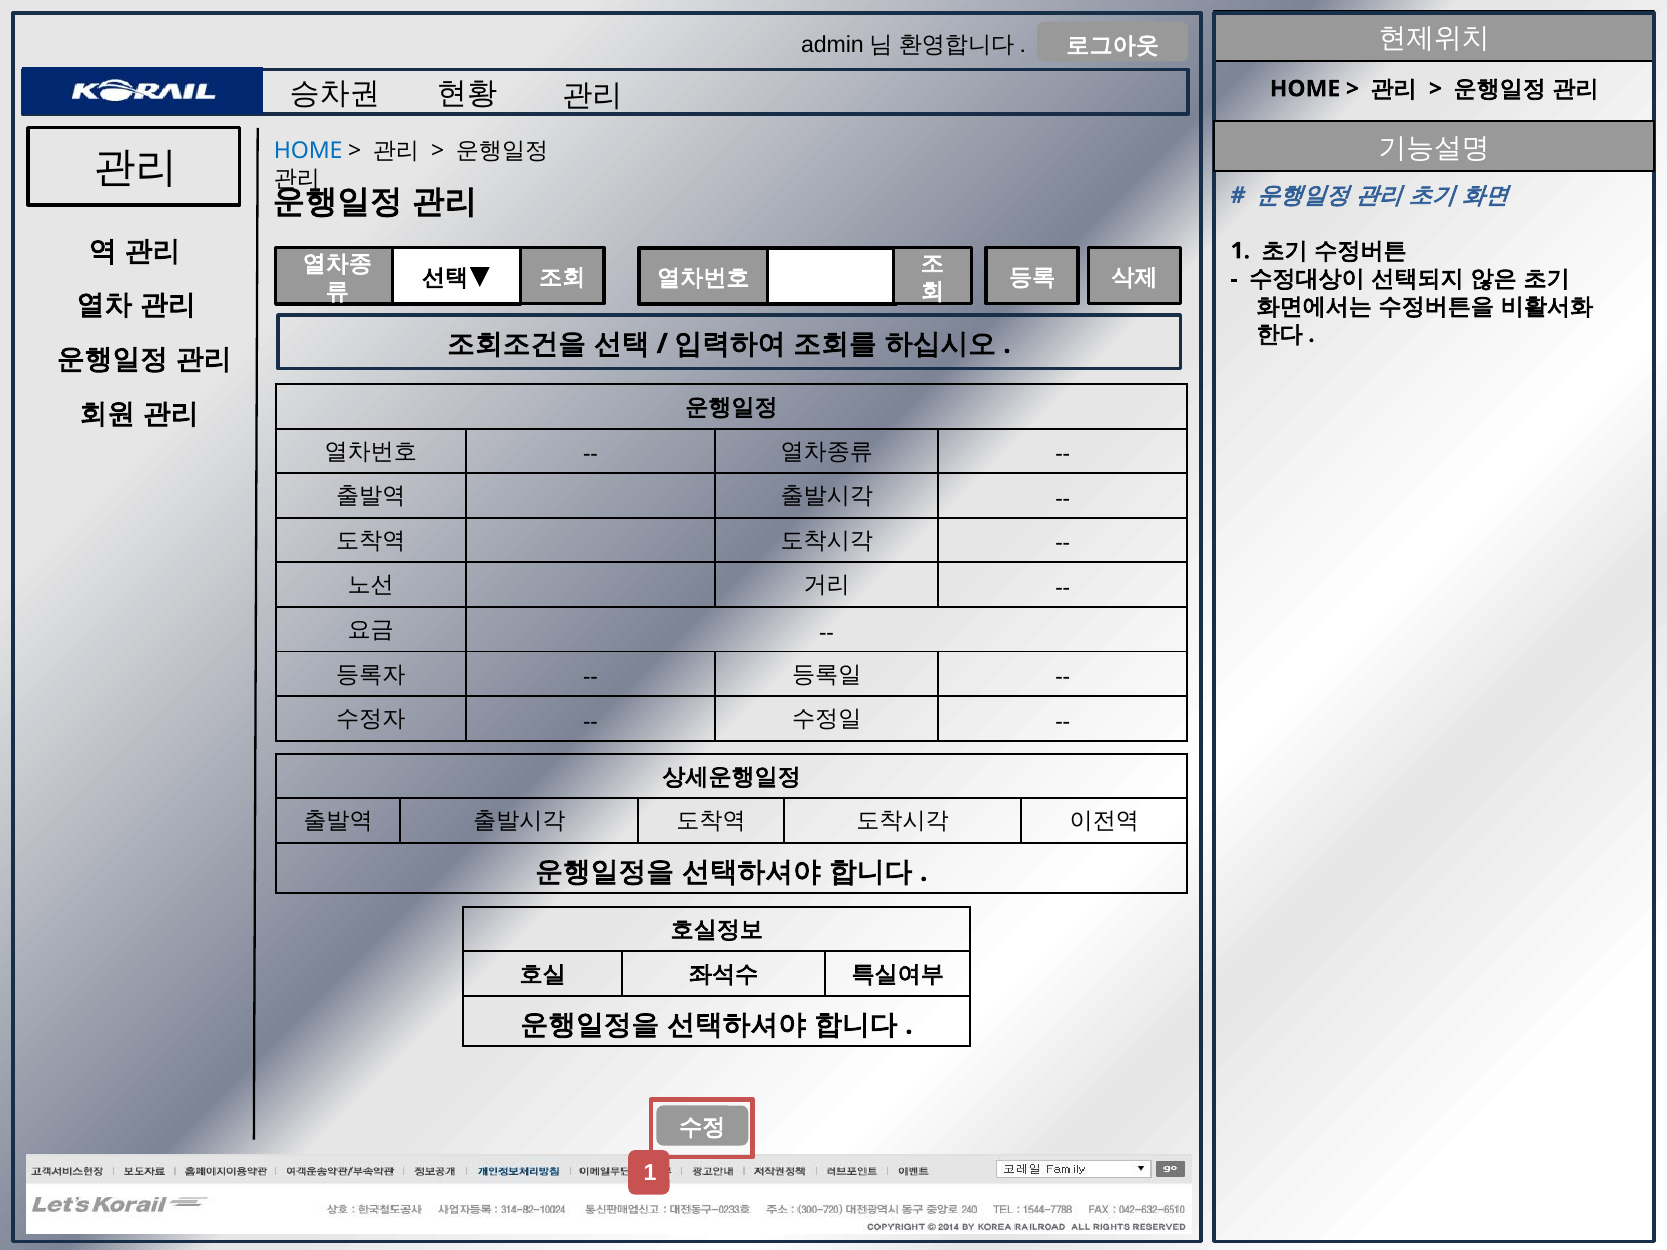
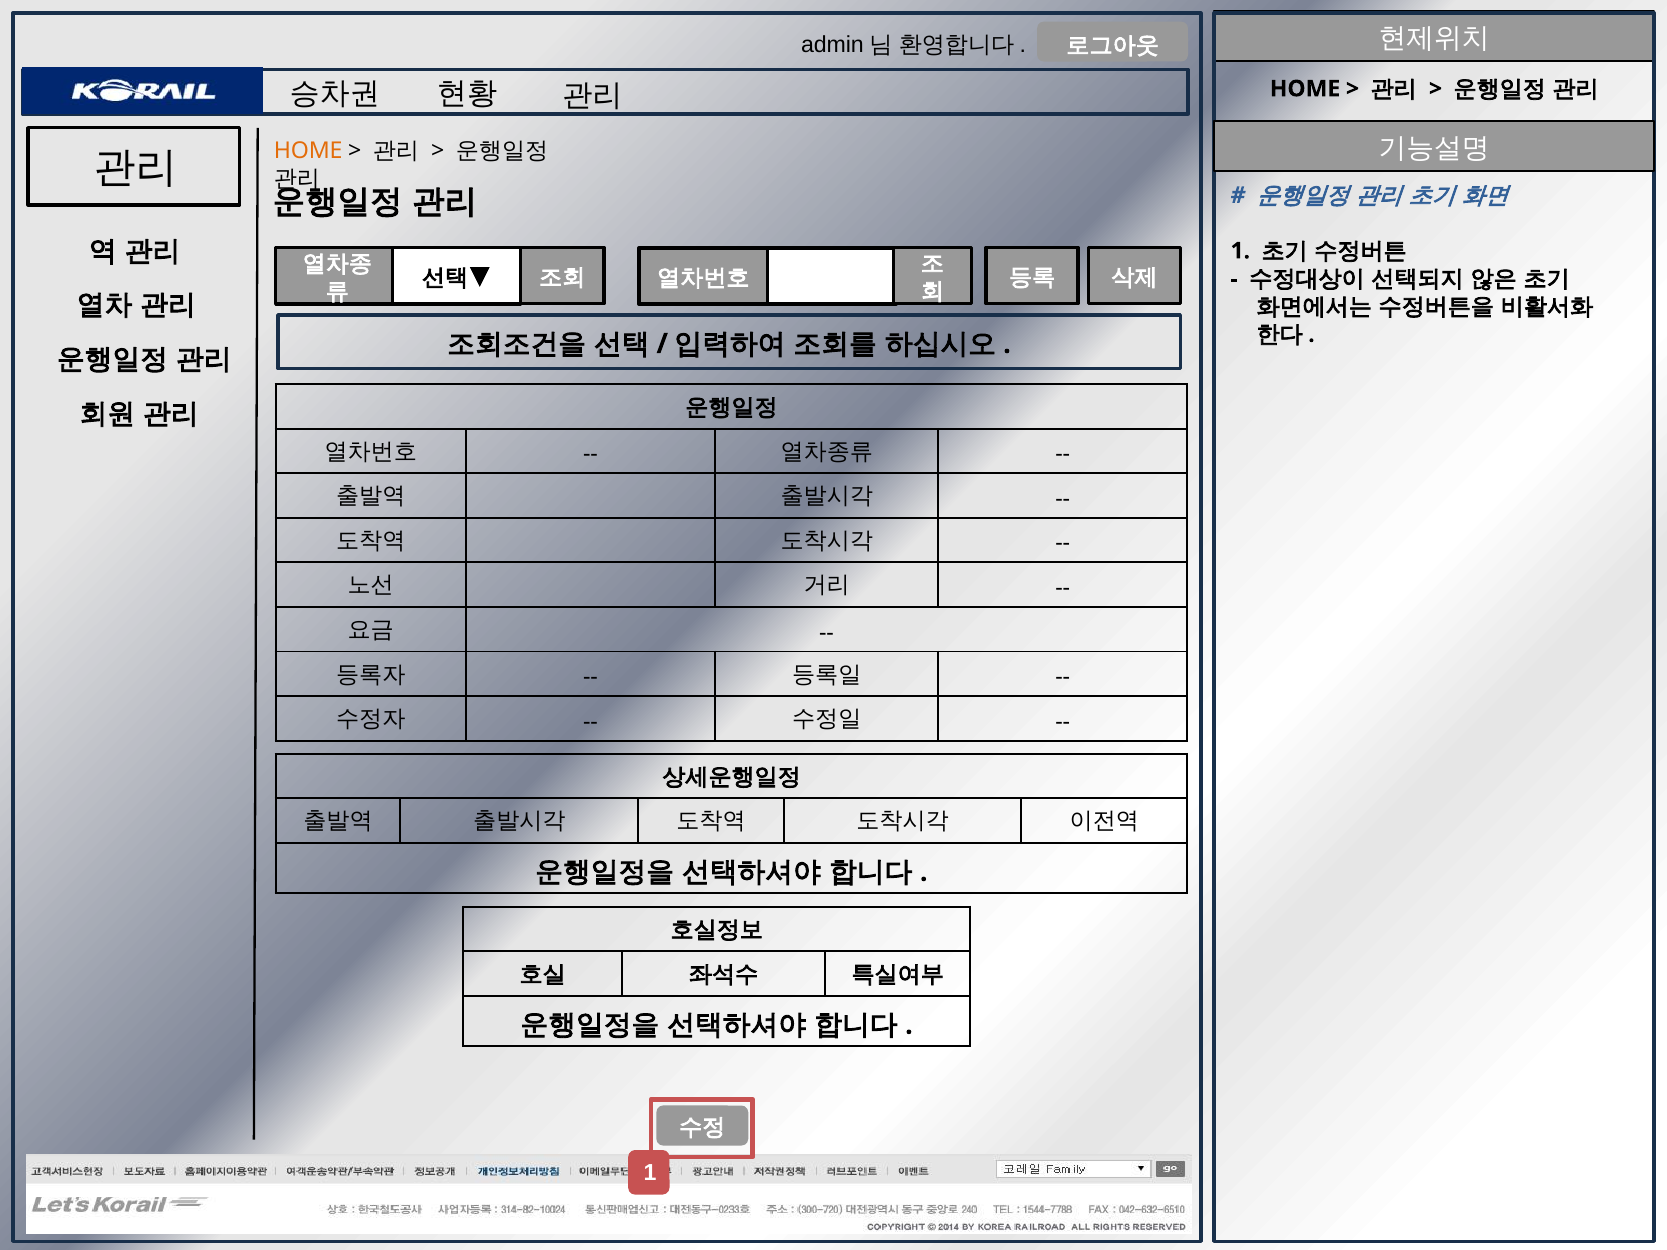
HOME colour: blue -> orange (308, 151)
